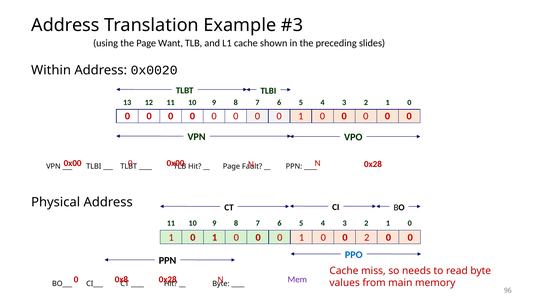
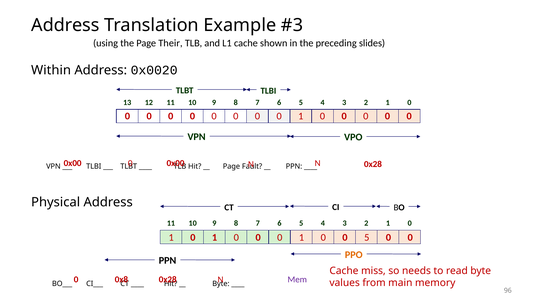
Want: Want -> Their (170, 43)
0 2: 2 -> 5 (367, 238)
PPO colour: blue -> orange (354, 255)
